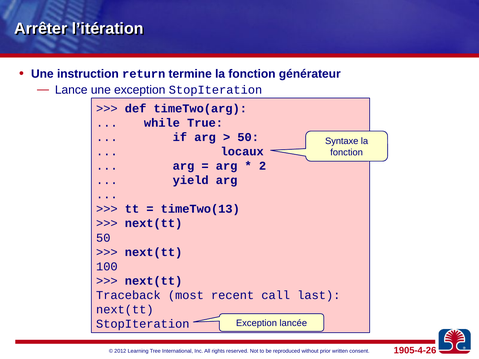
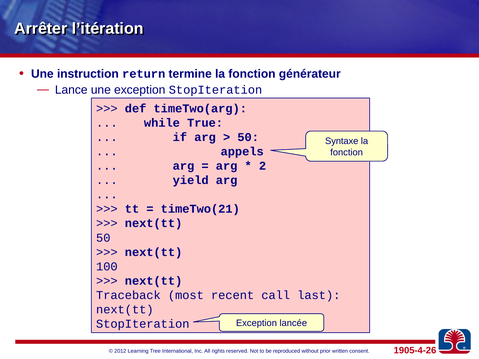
locaux: locaux -> appels (242, 152)
timeTwo(13: timeTwo(13 -> timeTwo(21 (200, 209)
